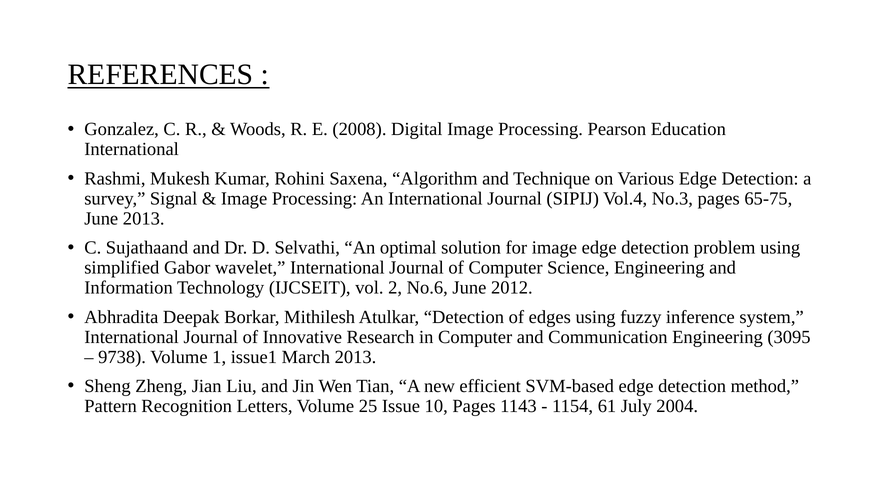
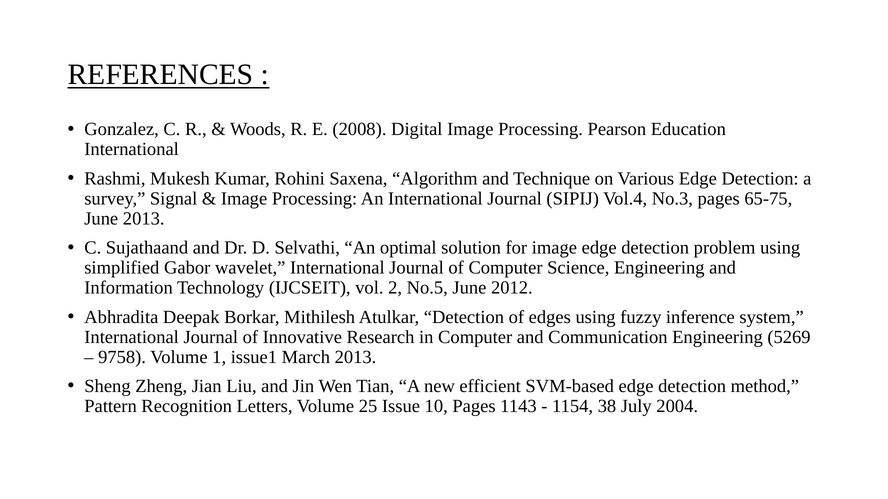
No.6: No.6 -> No.5 (427, 288)
3095: 3095 -> 5269 (789, 337)
9738: 9738 -> 9758 (122, 357)
61: 61 -> 38 (607, 407)
